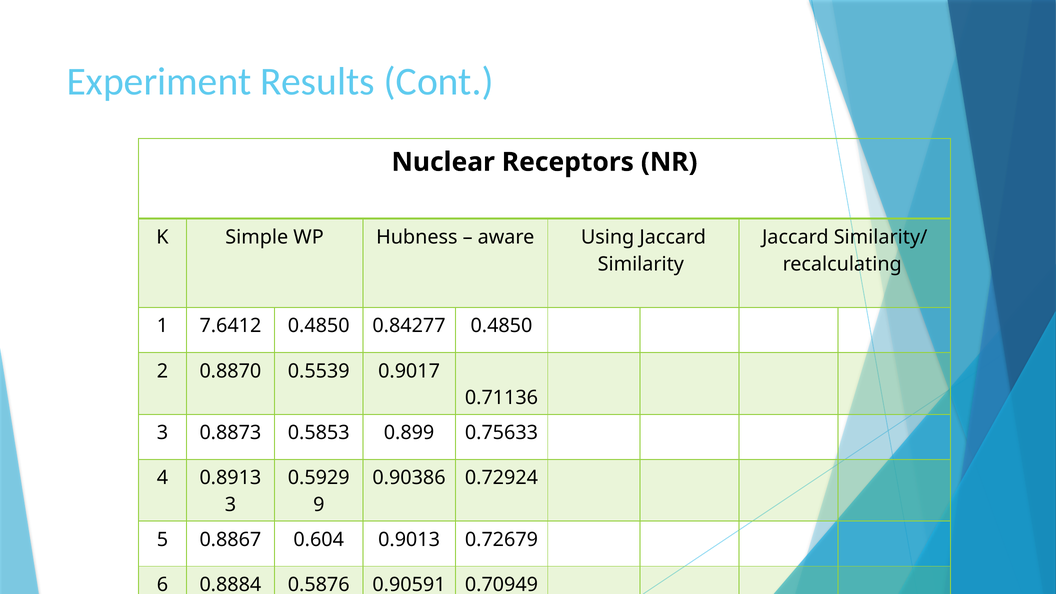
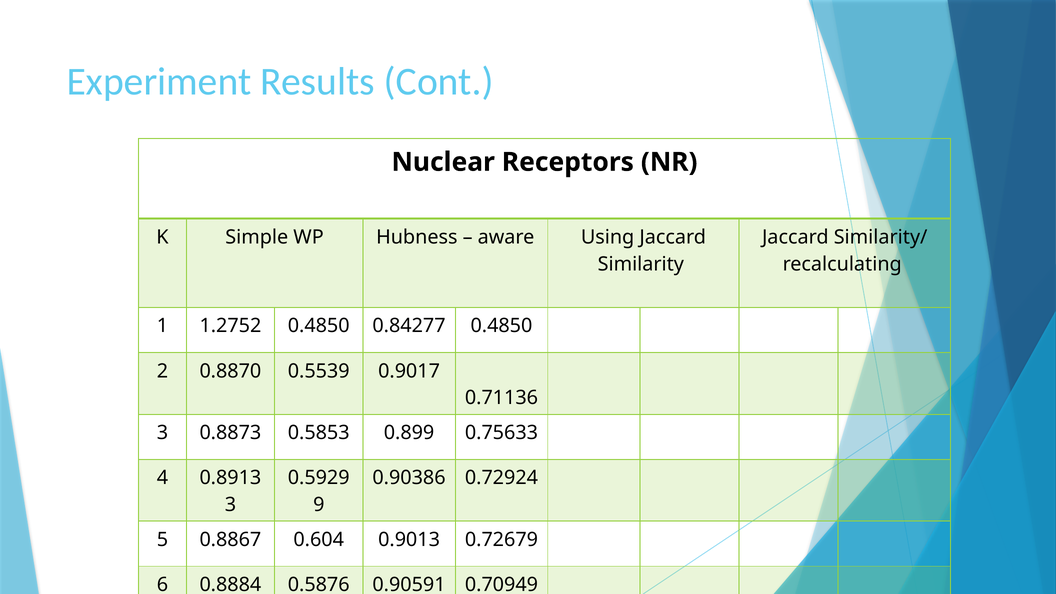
7.6412: 7.6412 -> 1.2752 (230, 326)
